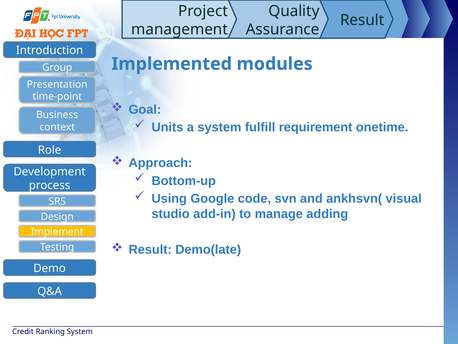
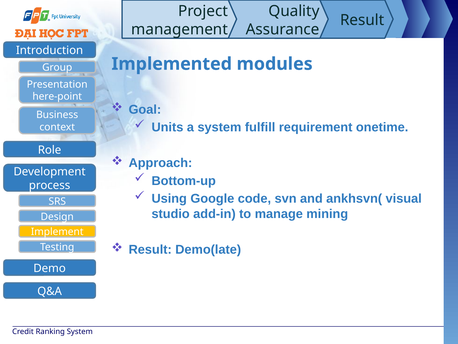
time-point: time-point -> here-point (57, 96)
adding: adding -> mining (327, 214)
